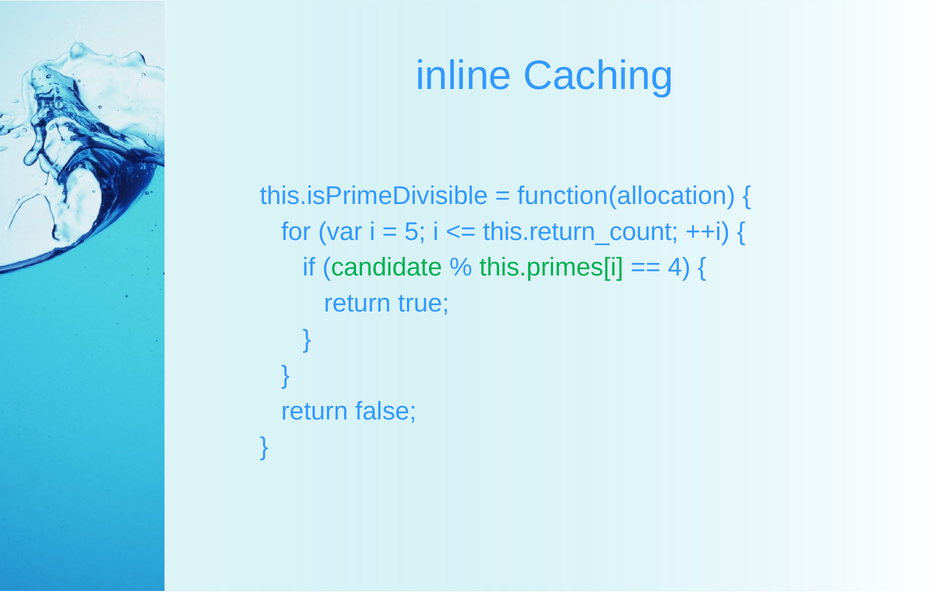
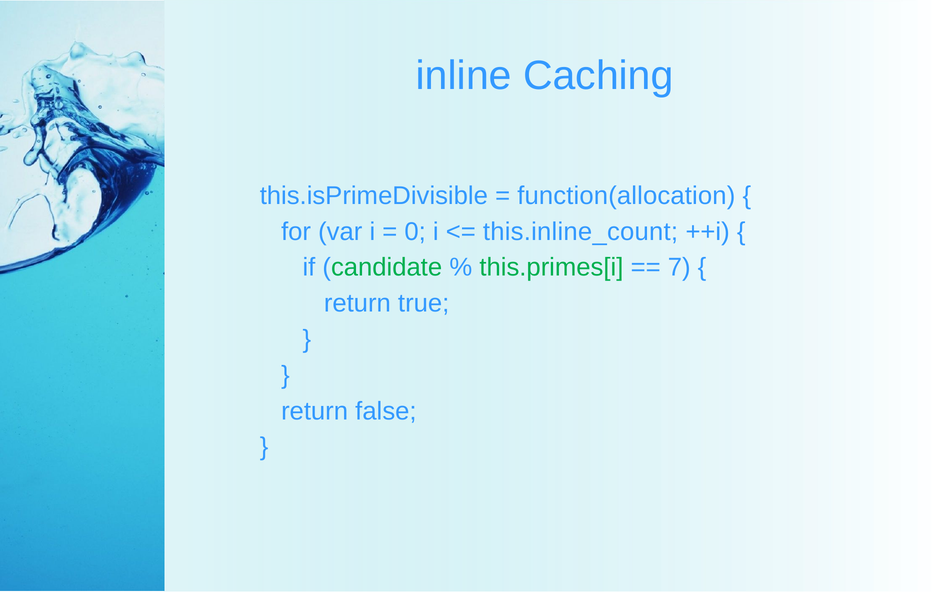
5: 5 -> 0 (415, 232)
this.return_count: this.return_count -> this.inline_count (581, 232)
4: 4 -> 7 (679, 268)
